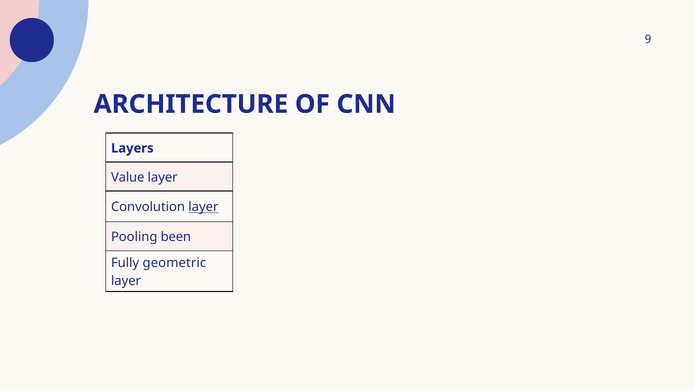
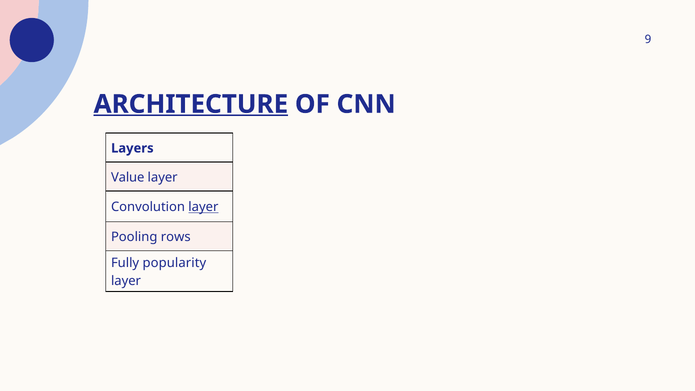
ARCHITECTURE underline: none -> present (191, 104)
been: been -> rows (176, 237)
geometric: geometric -> popularity (174, 263)
